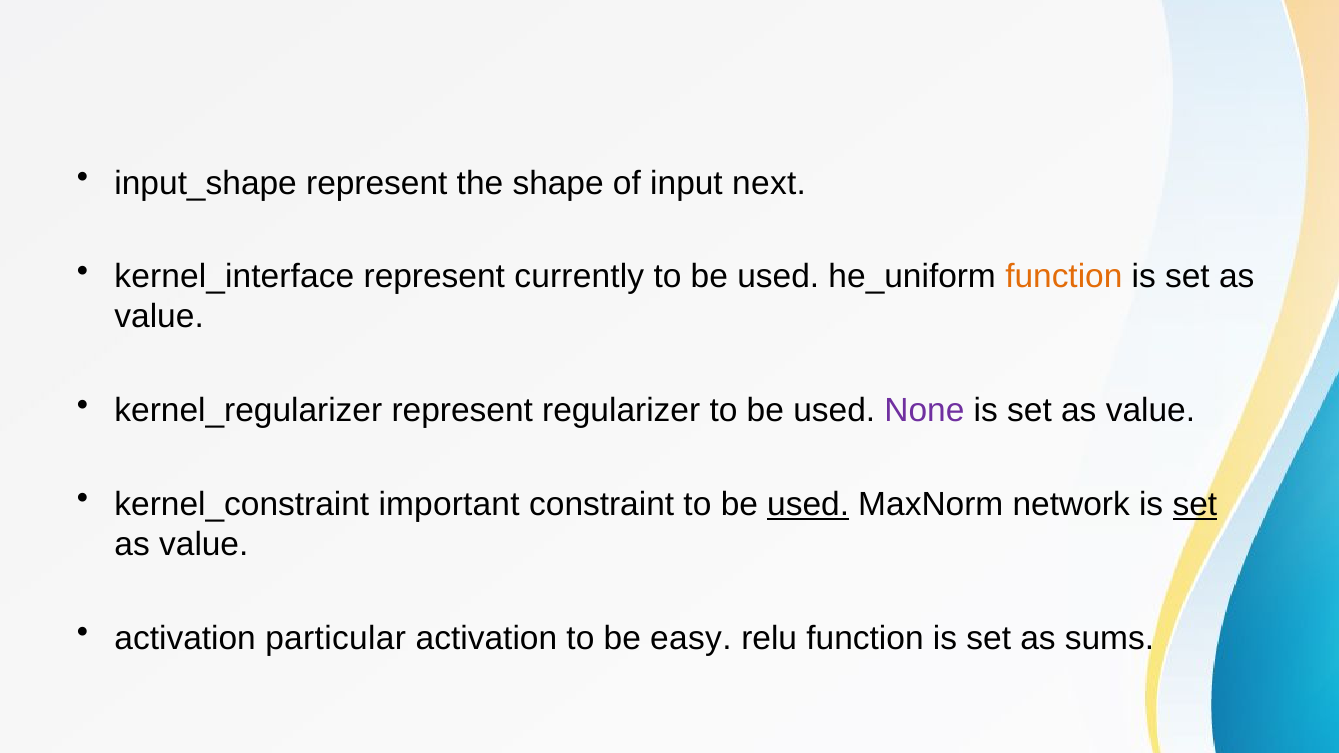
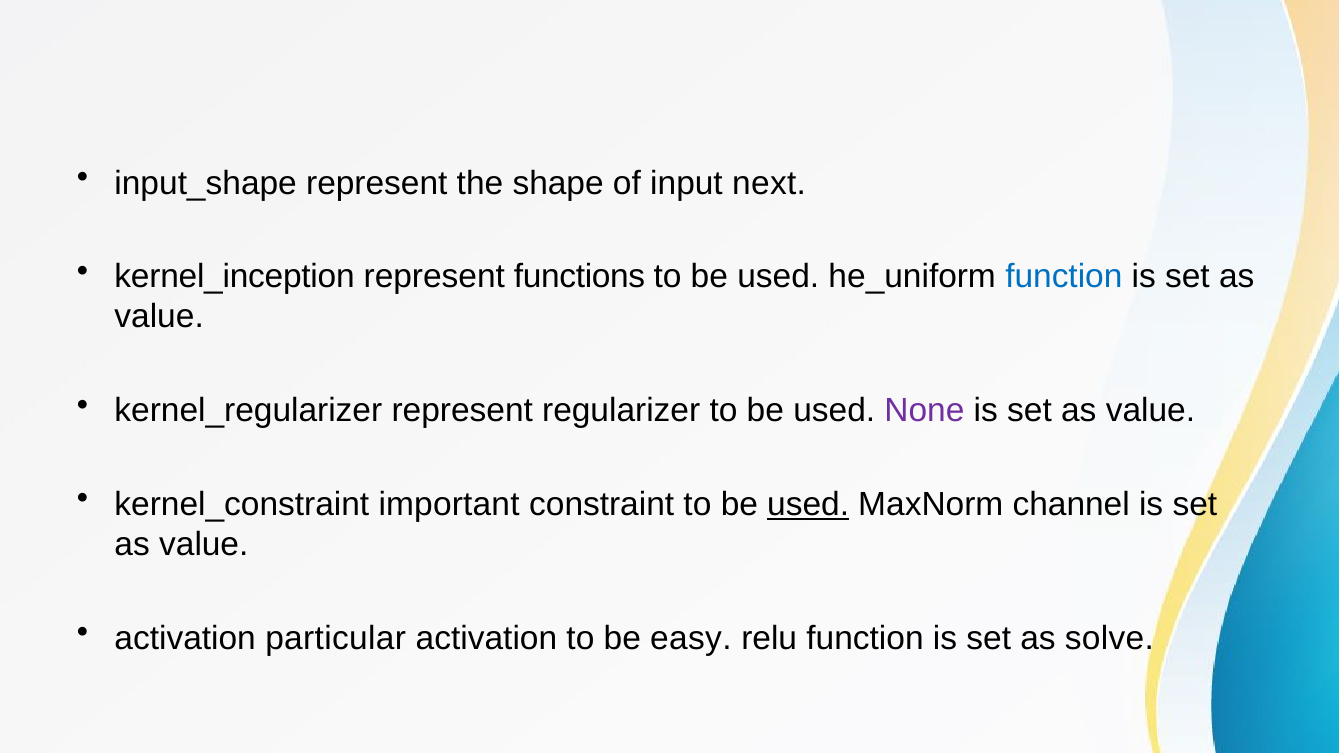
kernel_interface: kernel_interface -> kernel_inception (235, 277)
currently: currently -> functions (580, 277)
function colour: orange -> blue (1064, 277)
network: network -> channel (1071, 504)
set underline: present -> none (1195, 504)
sums: sums -> solve (1109, 638)
